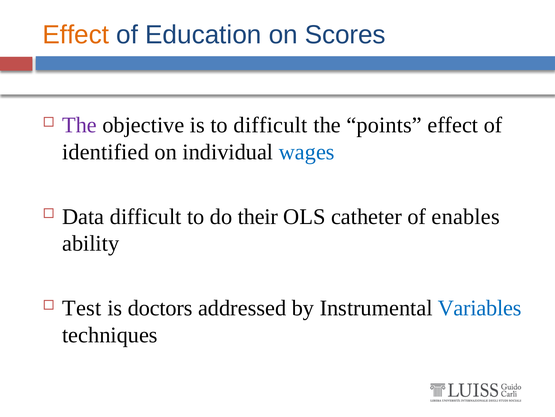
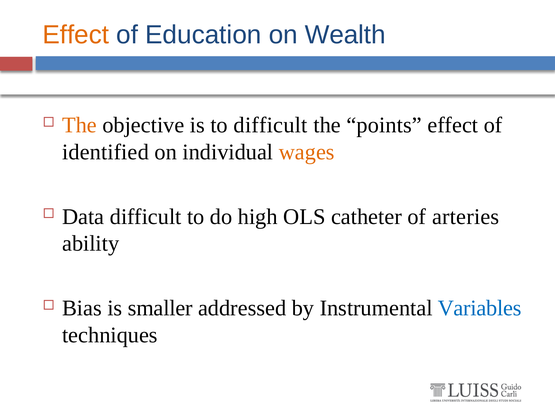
Scores: Scores -> Wealth (345, 35)
The colour: purple -> orange (79, 125)
wages colour: blue -> orange (307, 152)
their: their -> high (258, 216)
enables: enables -> arteries (466, 216)
Test: Test -> Bias (82, 308)
doctors: doctors -> smaller (160, 308)
